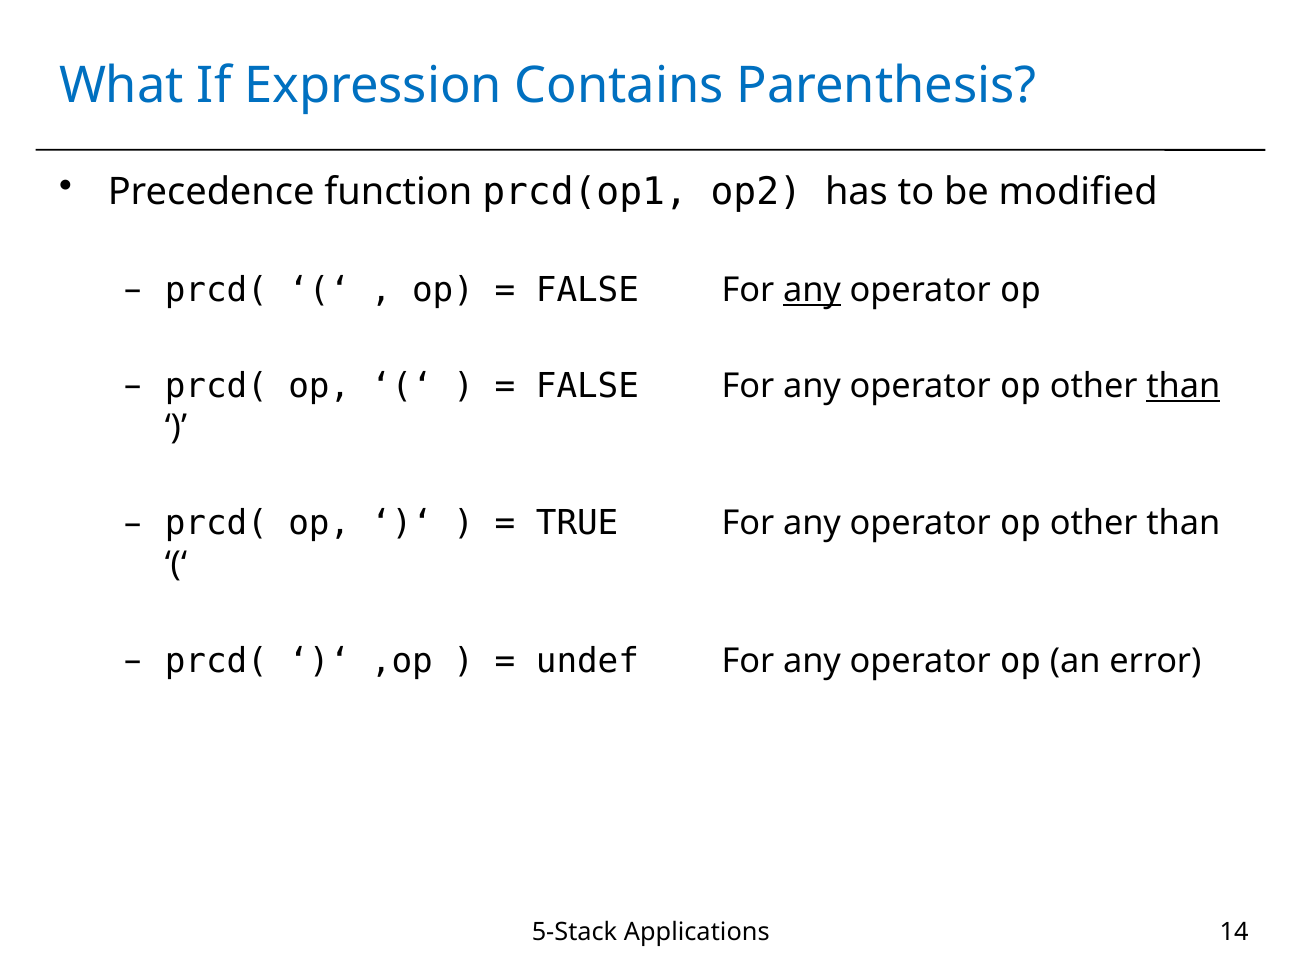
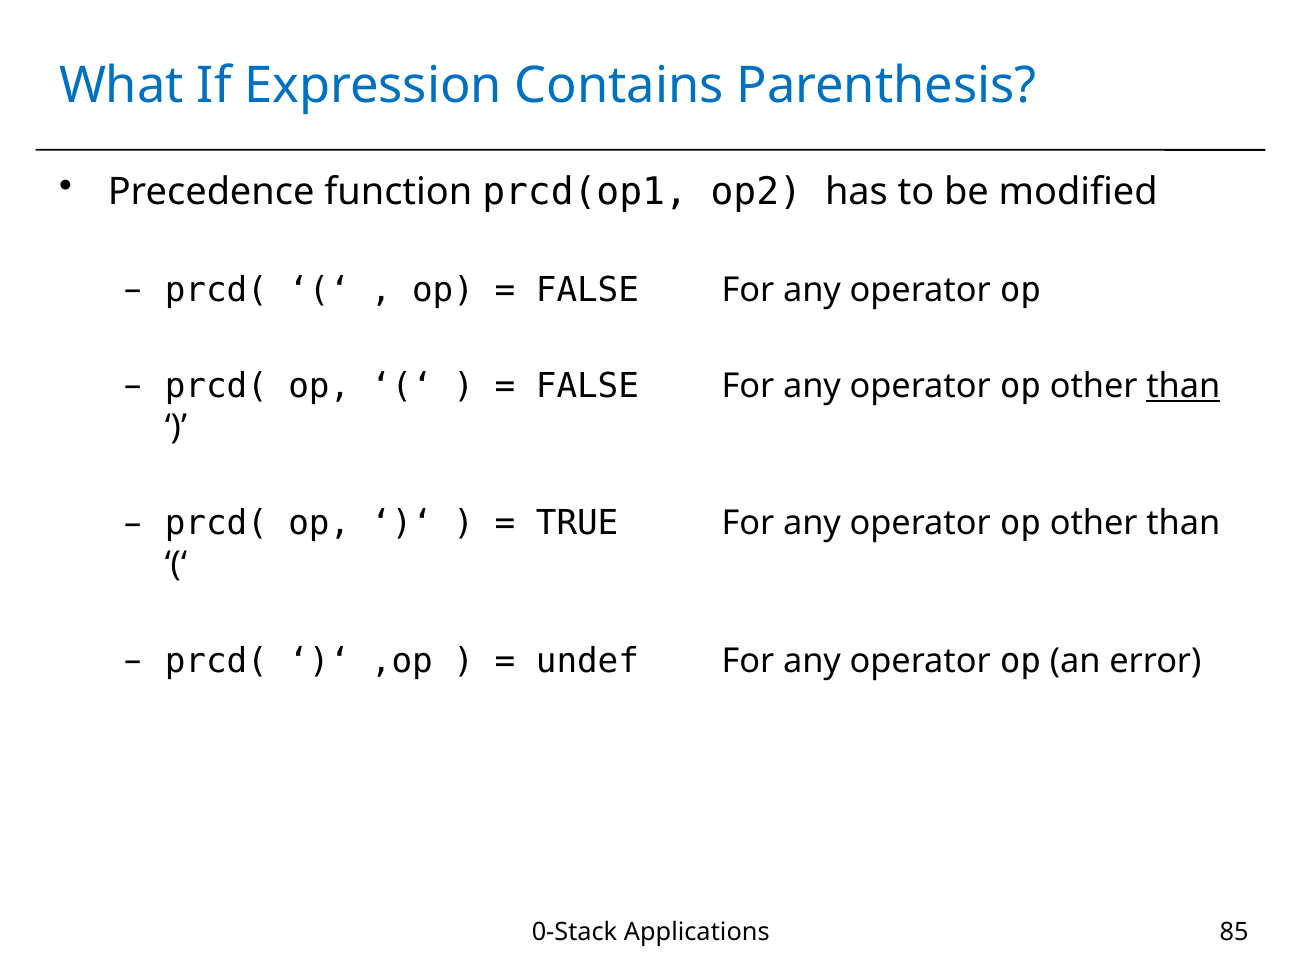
any underline: present -> none (812, 290)
5-Stack: 5-Stack -> 0-Stack (575, 931)
14: 14 -> 85 (1234, 931)
